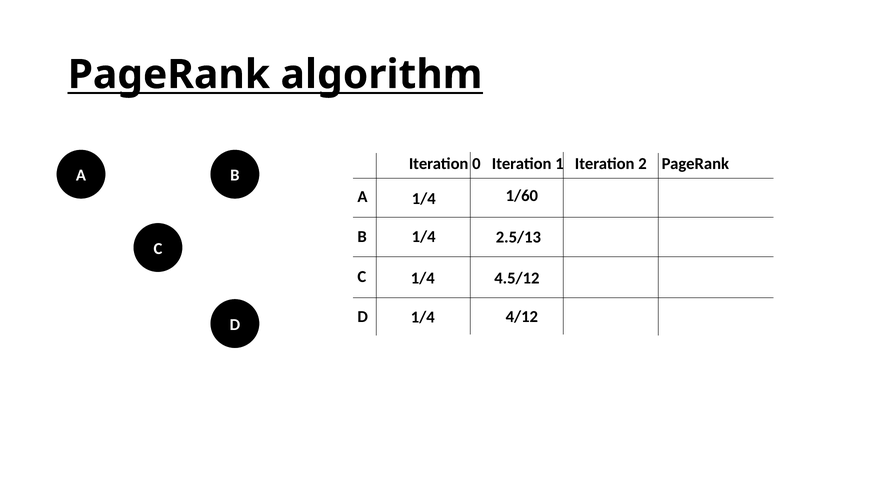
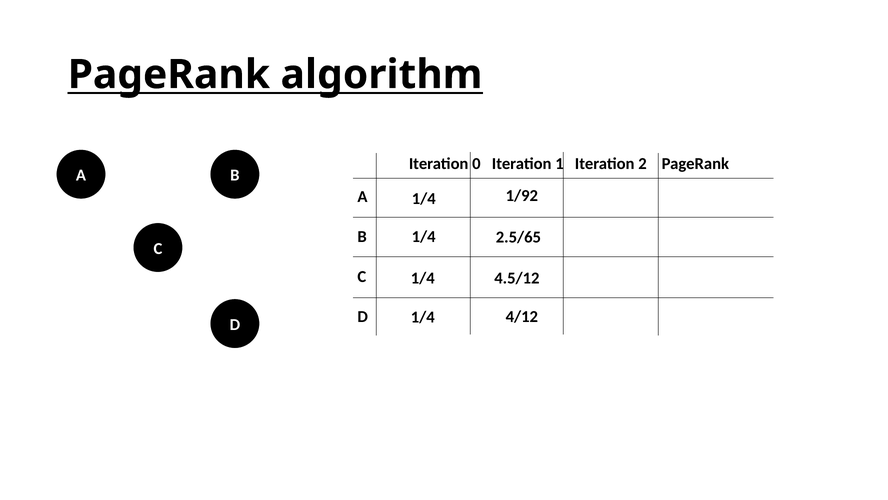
1/60: 1/60 -> 1/92 (522, 196)
2.5/13: 2.5/13 -> 2.5/65 (518, 237)
